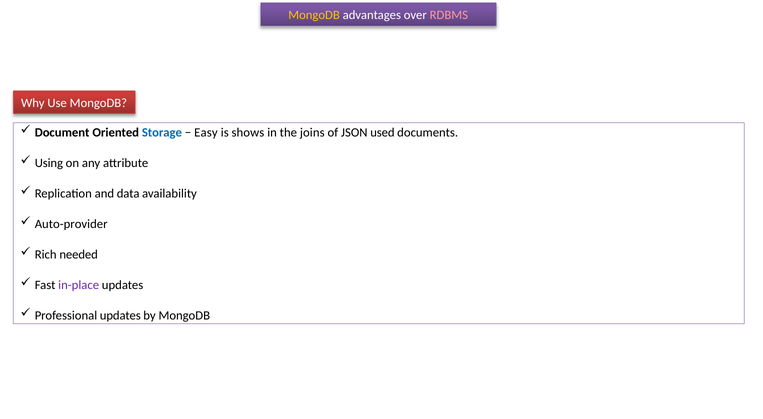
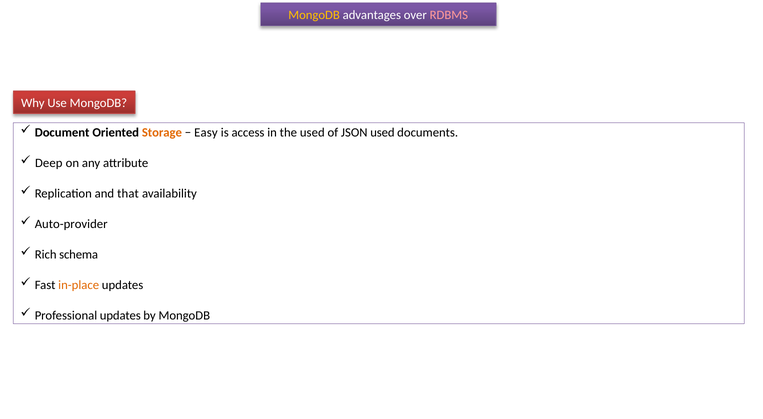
Storage colour: blue -> orange (162, 133)
shows: shows -> access (248, 133)
the joins: joins -> used (312, 133)
Using: Using -> Deep (49, 163)
data: data -> that (128, 194)
needed: needed -> schema (79, 255)
in-place colour: purple -> orange (79, 285)
